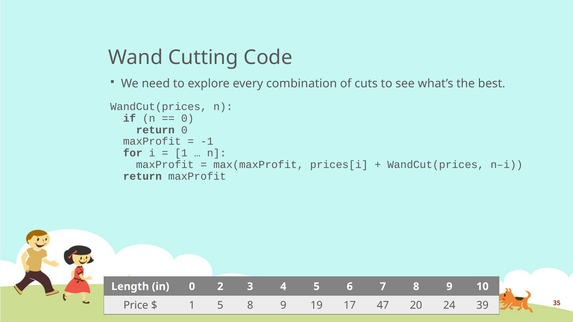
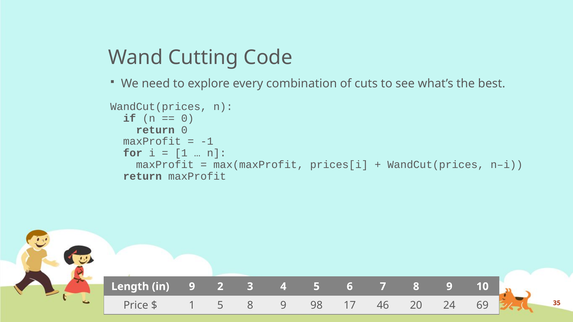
in 0: 0 -> 9 (192, 287)
19: 19 -> 98 (317, 306)
47: 47 -> 46 (383, 306)
39: 39 -> 69 (483, 306)
